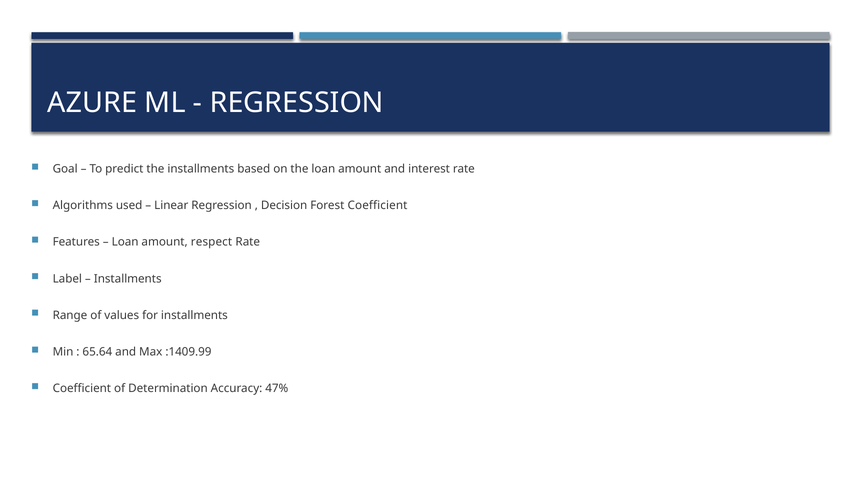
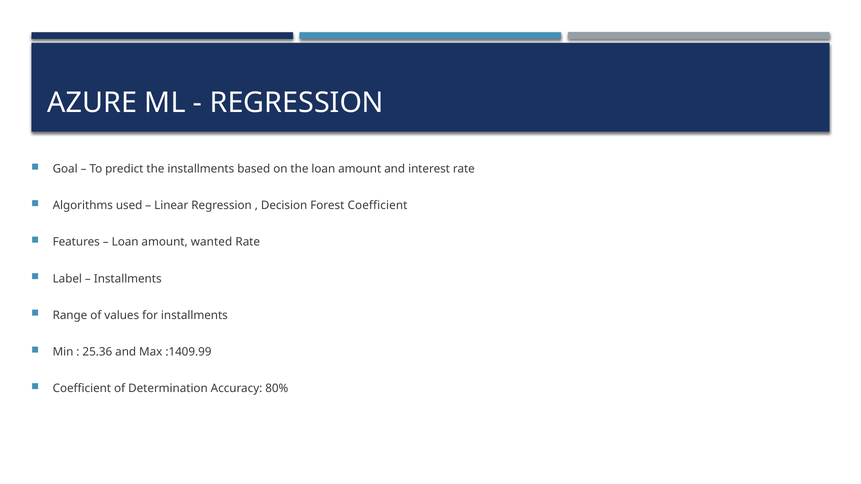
respect: respect -> wanted (212, 242)
65.64: 65.64 -> 25.36 (97, 352)
47%: 47% -> 80% (277, 389)
